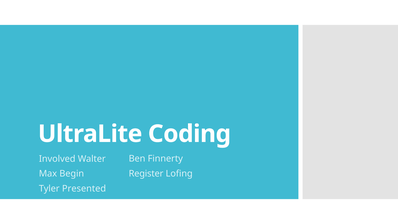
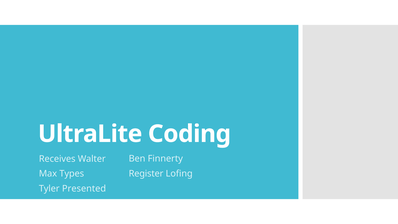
Involved: Involved -> Receives (57, 159)
Begin: Begin -> Types (72, 174)
